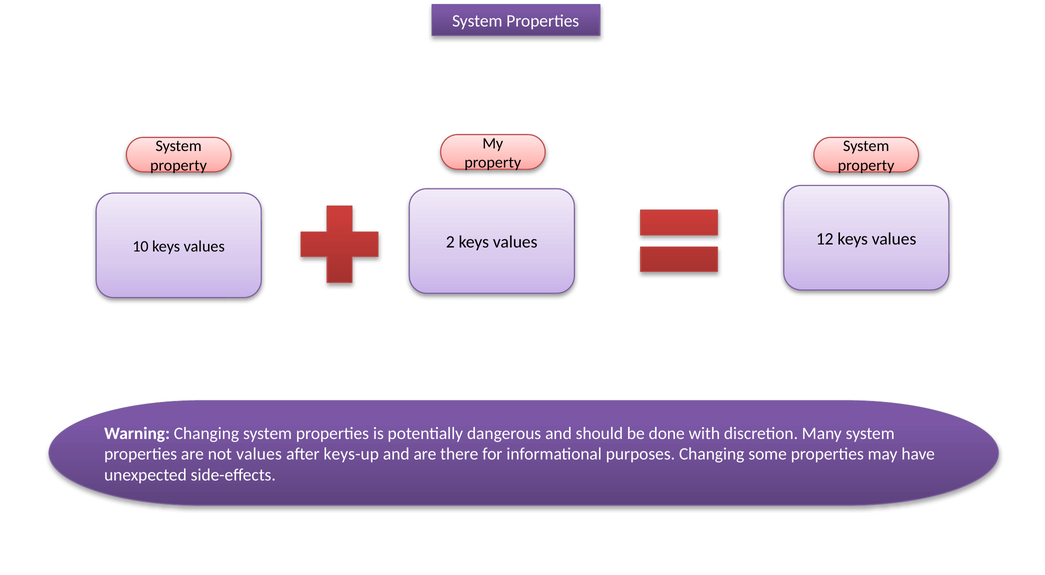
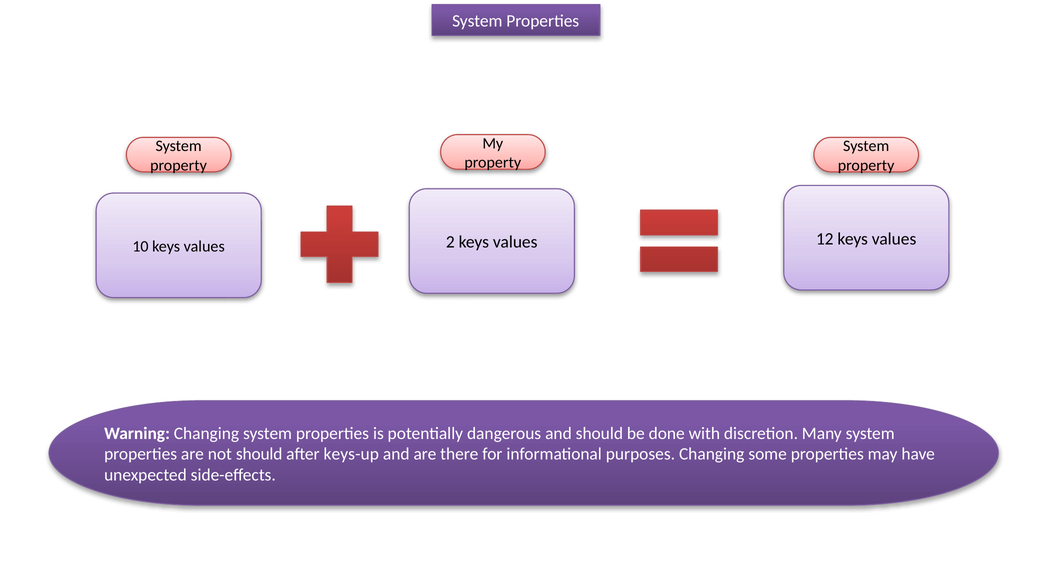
not values: values -> should (259, 454)
